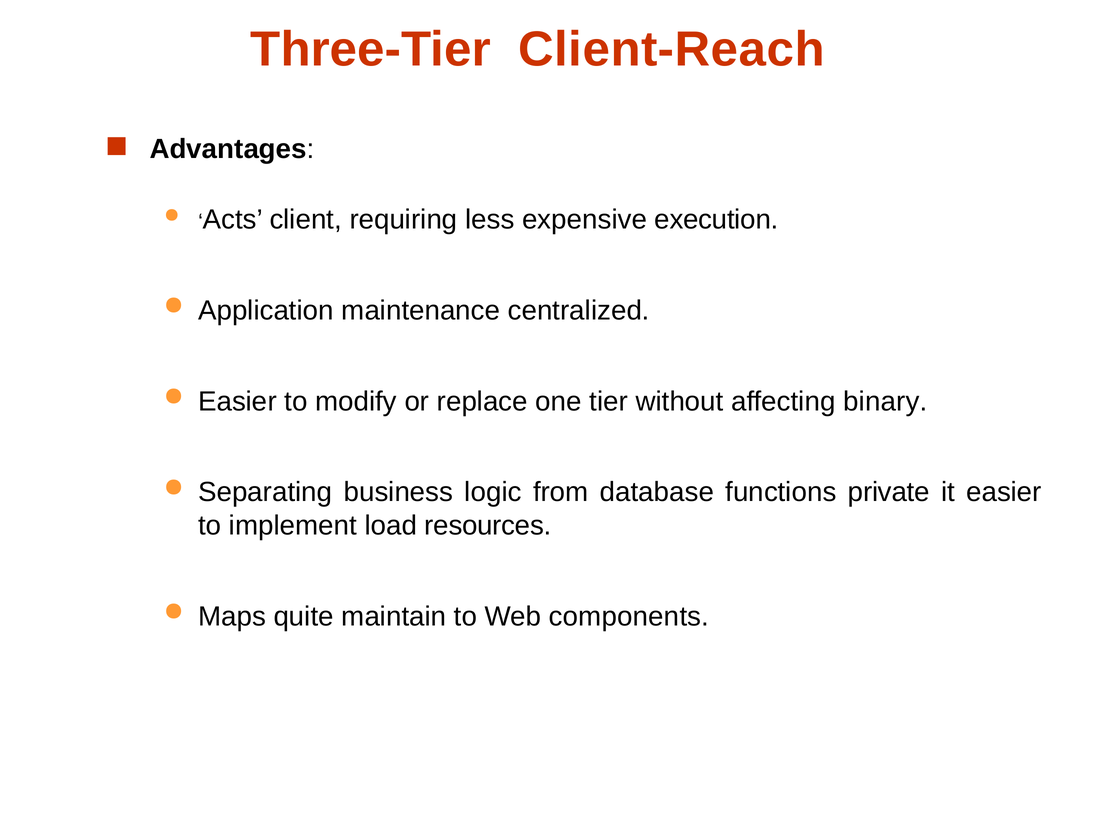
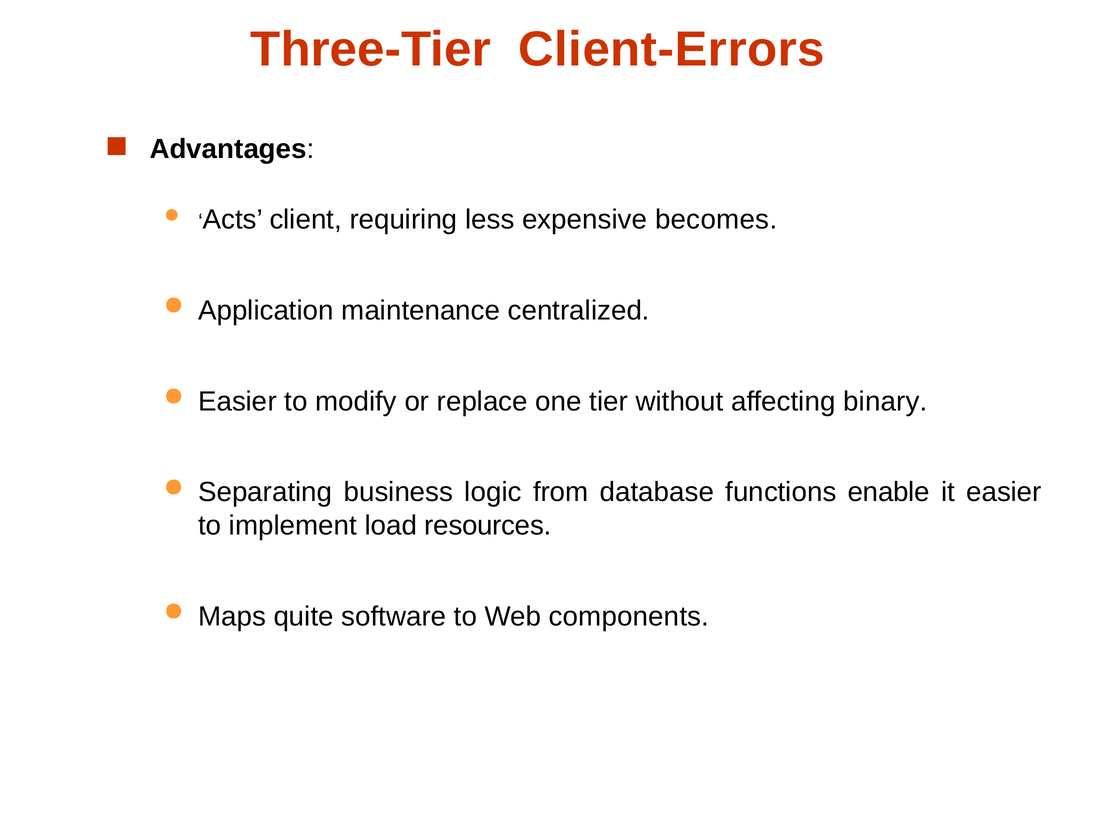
Client-Reach: Client-Reach -> Client-Errors (672, 49)
execution: execution -> becomes (716, 220)
private: private -> enable (889, 493)
maintain: maintain -> software (394, 617)
